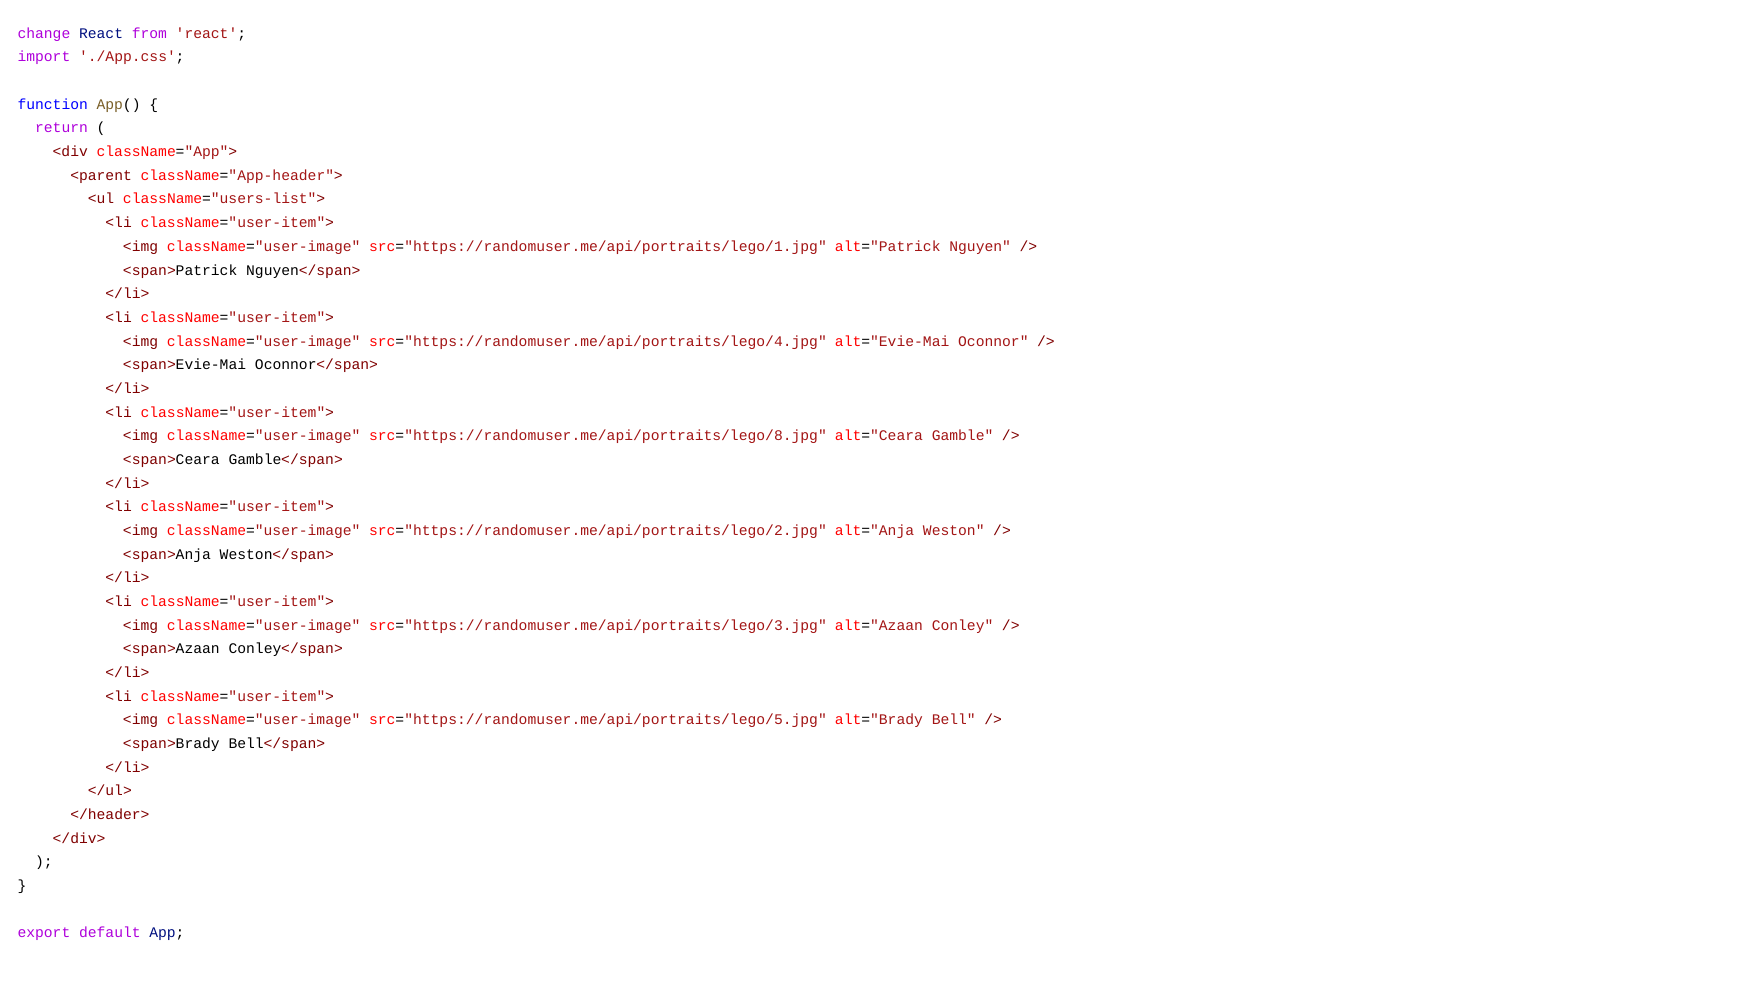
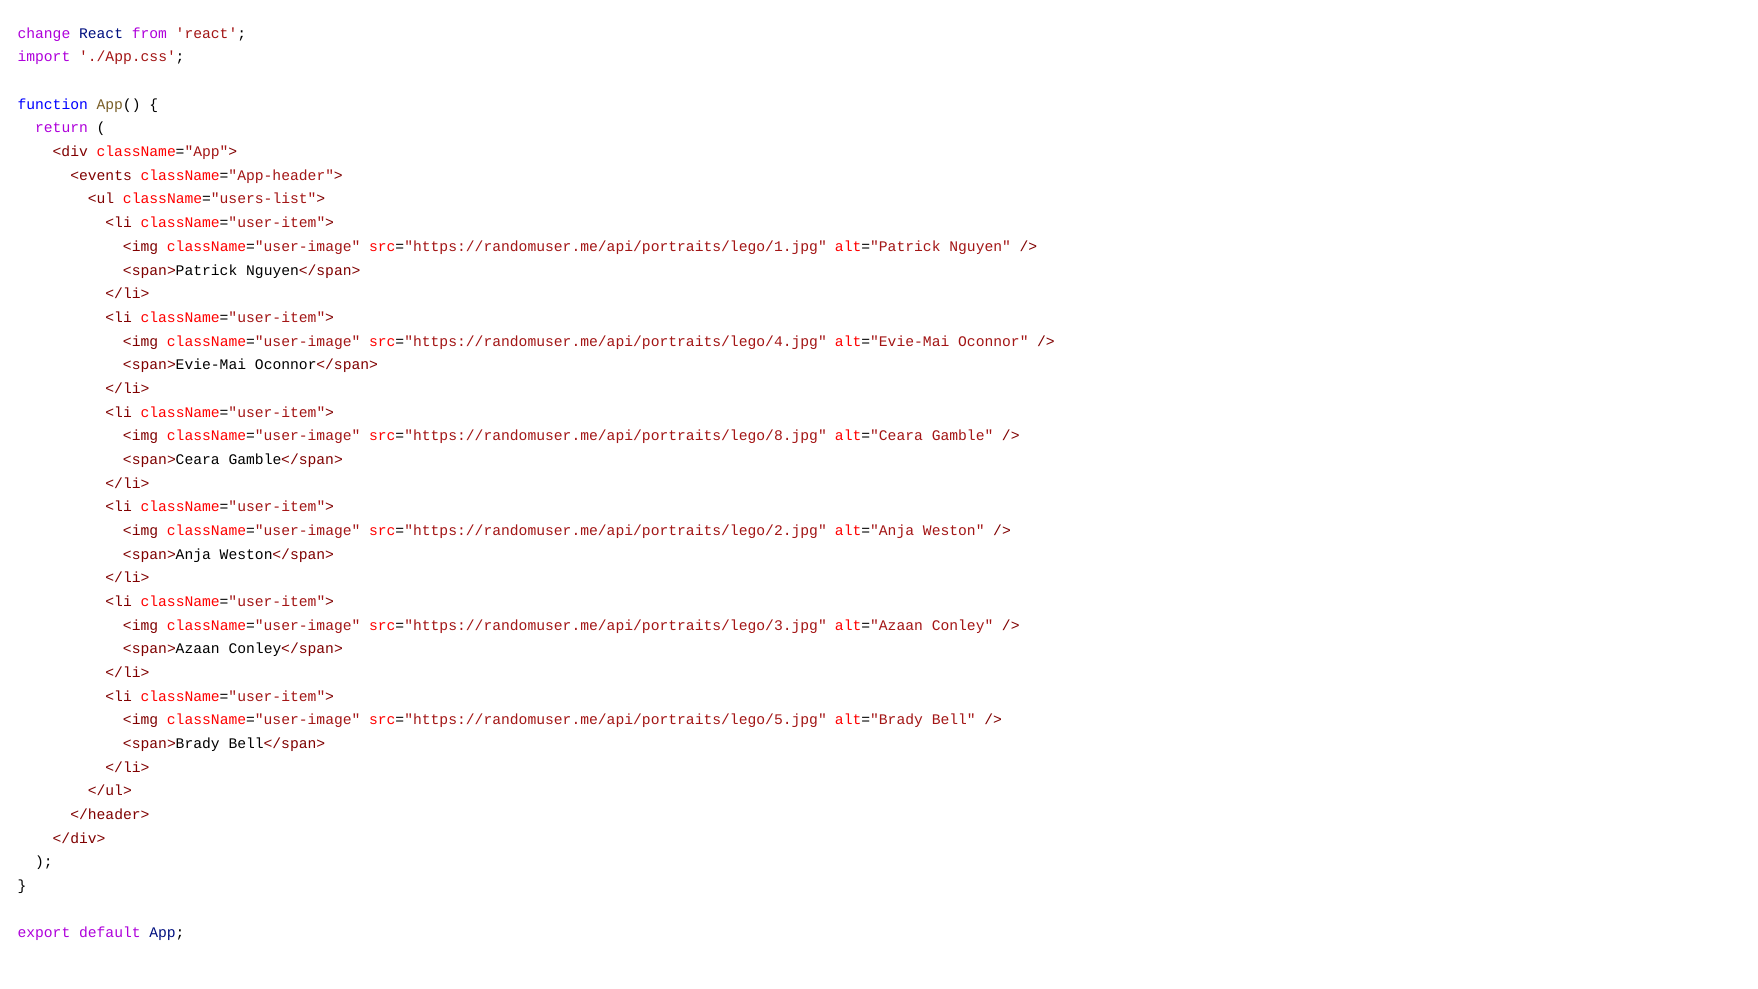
<parent: <parent -> <events (101, 175)
